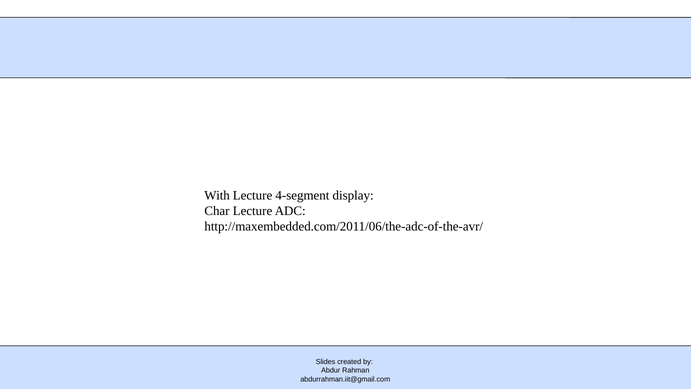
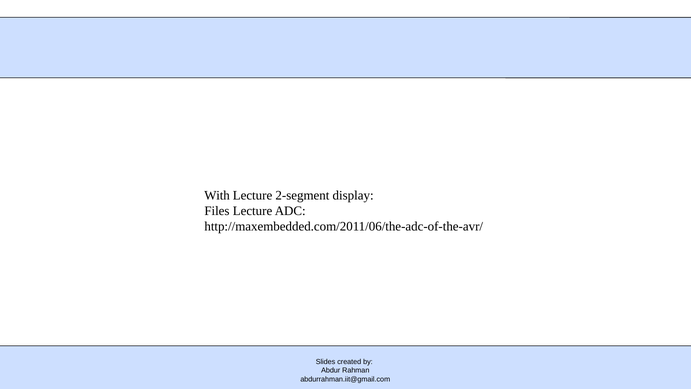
4-segment: 4-segment -> 2-segment (302, 195)
Char: Char -> Files (217, 211)
